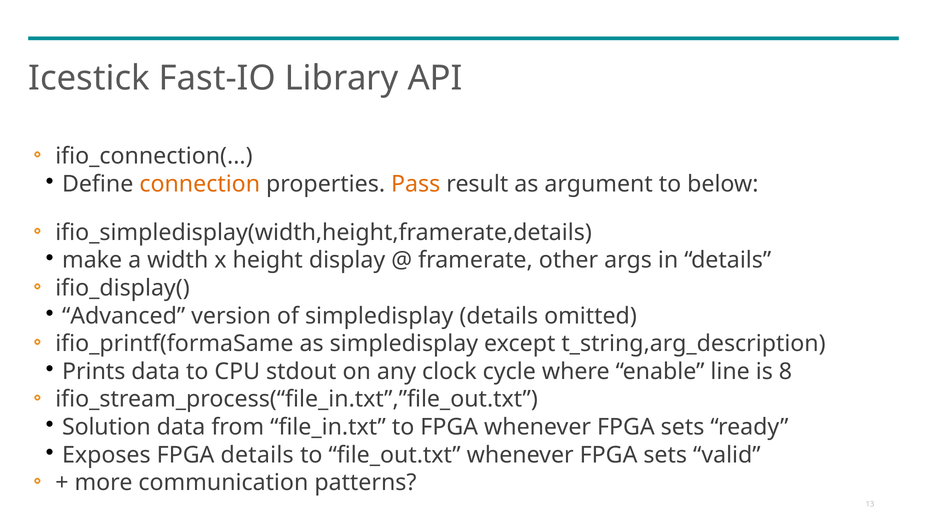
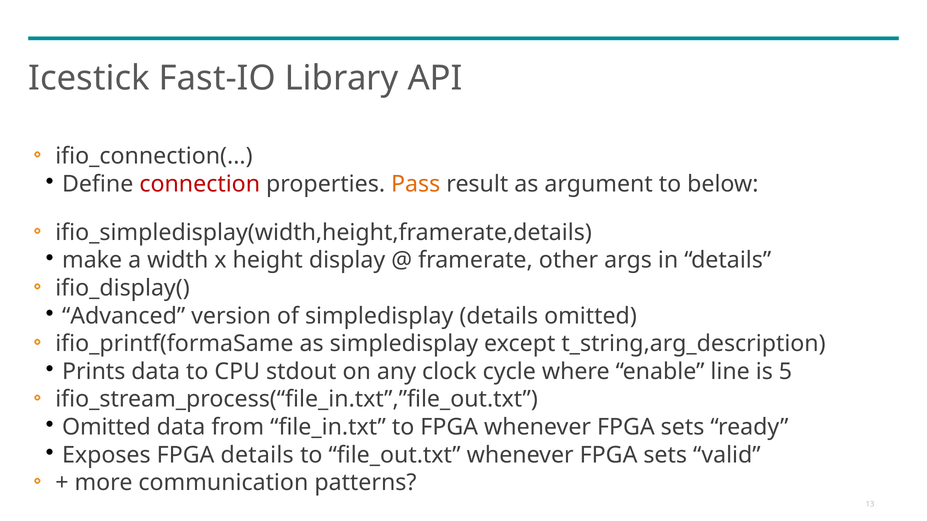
connection colour: orange -> red (200, 184)
8: 8 -> 5 (785, 372)
Solution: Solution -> Omitted (106, 428)
